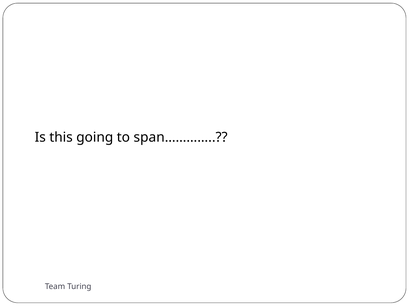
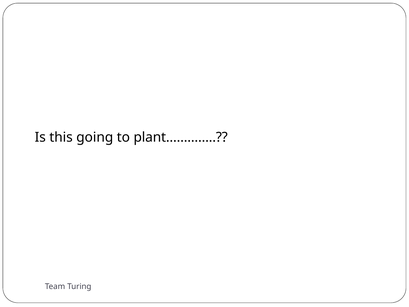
span…………: span………… -> plant………… (181, 137)
